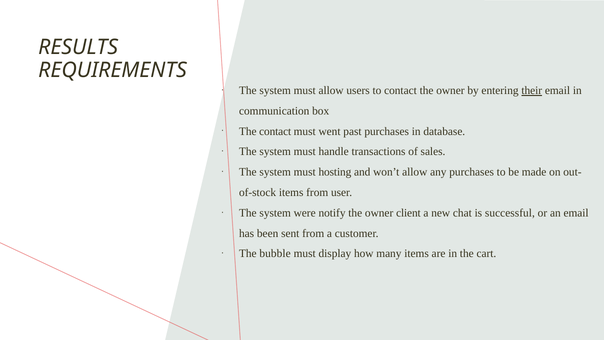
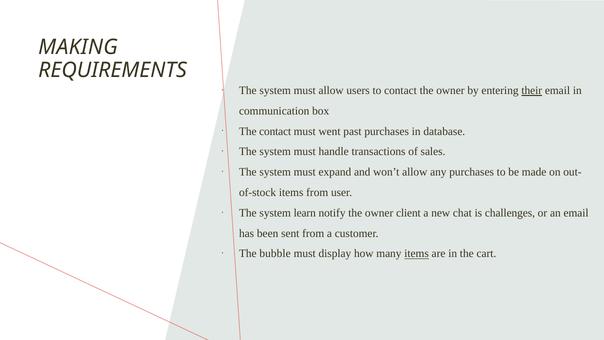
RESULTS: RESULTS -> MAKING (78, 47)
hosting: hosting -> expand (335, 172)
were: were -> learn (305, 213)
successful: successful -> challenges (510, 213)
items underline: none -> present (417, 254)
